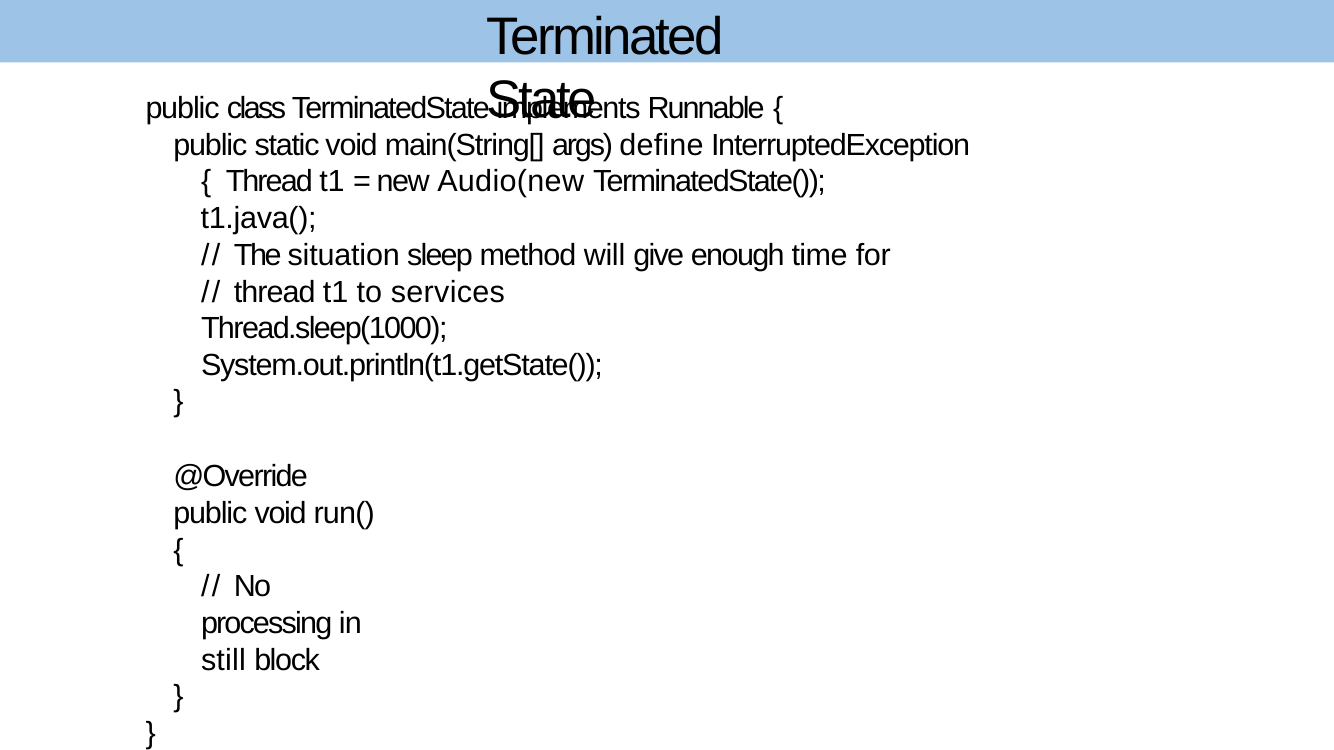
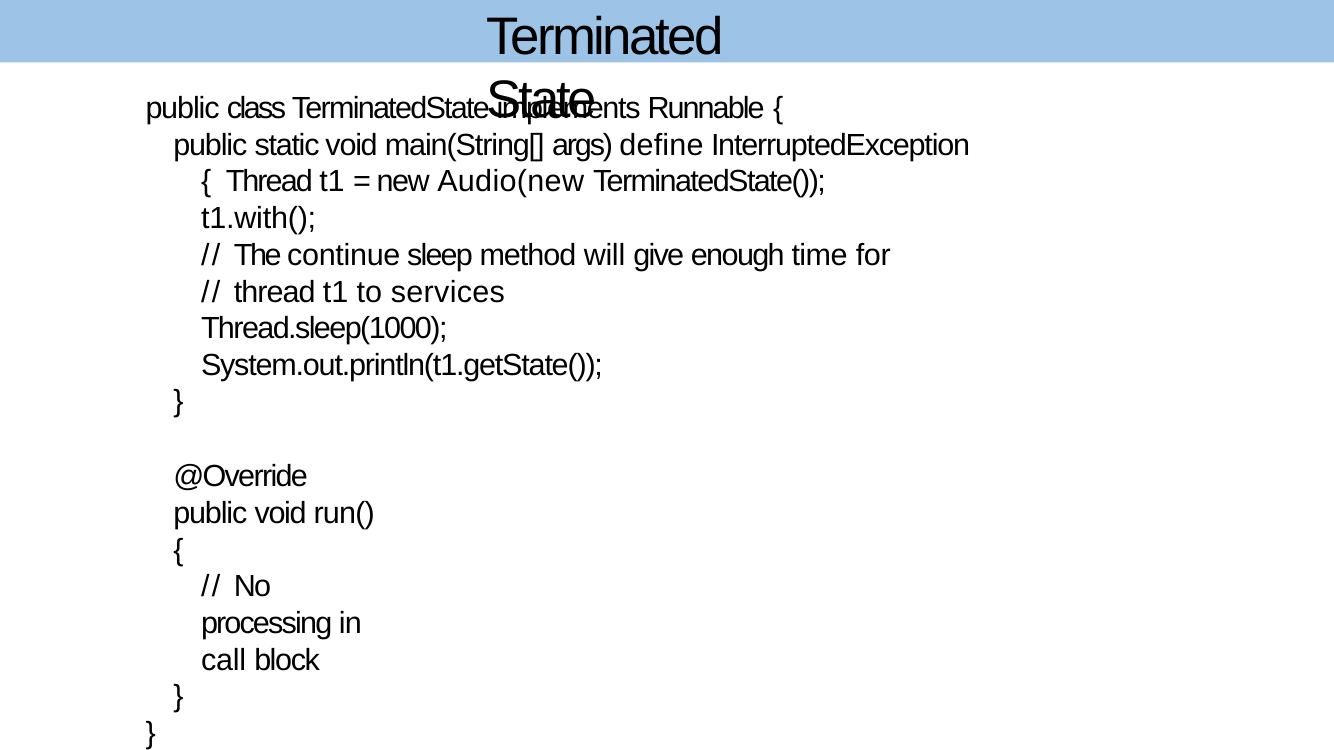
t1.java(: t1.java( -> t1.with( (259, 219)
situation: situation -> continue (344, 255)
still: still -> call (224, 660)
